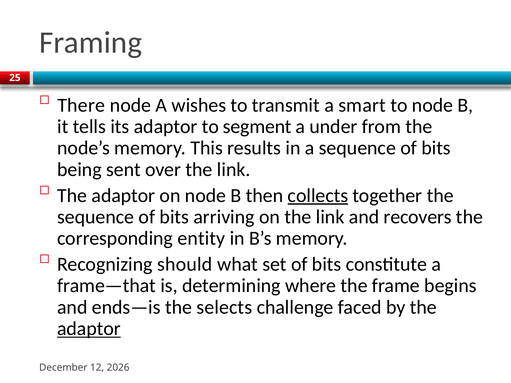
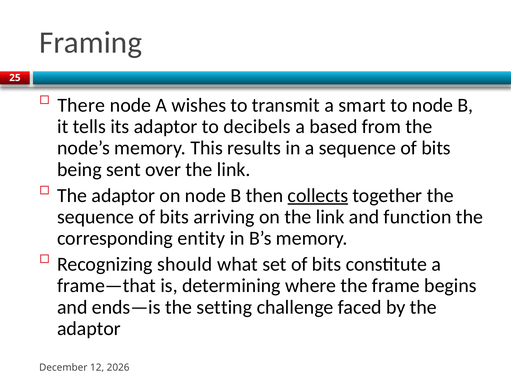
segment: segment -> decibels (257, 127)
under: under -> based (333, 127)
recovers: recovers -> function (418, 217)
selects: selects -> setting (224, 307)
adaptor underline: present -> none (89, 329)
